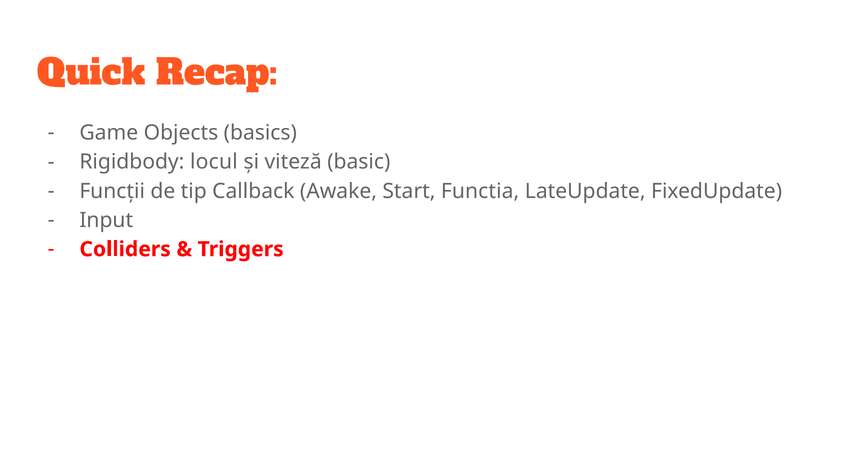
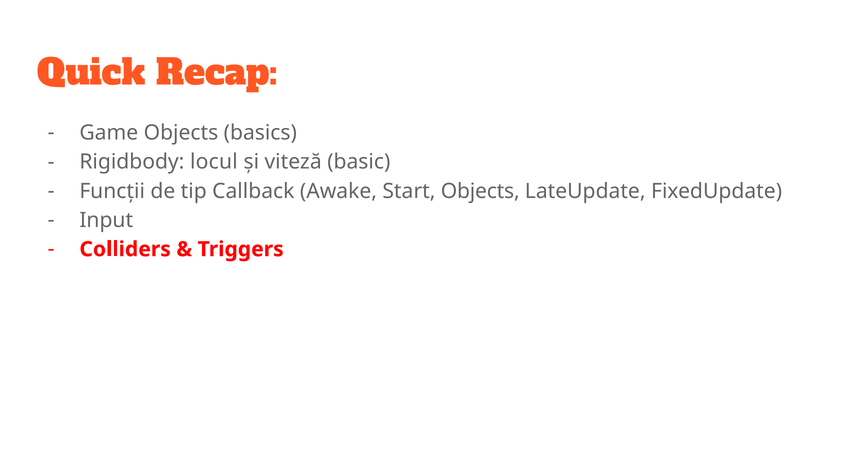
Start Functia: Functia -> Objects (480, 191)
